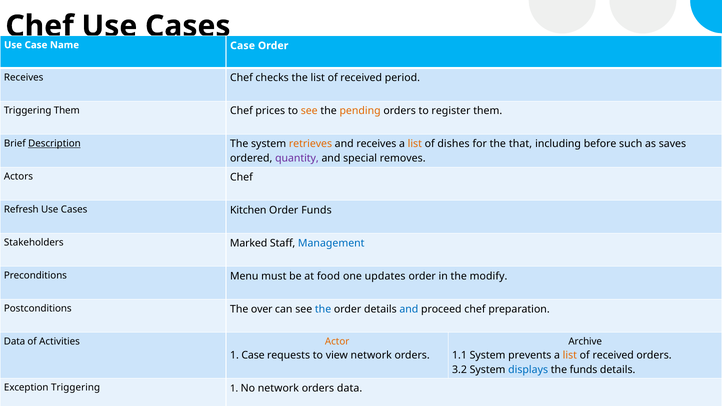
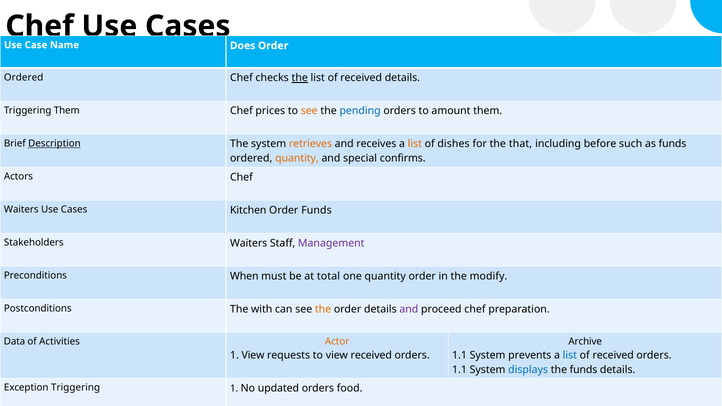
Case: Case -> Does (243, 46)
Receives: Receives -> Ordered (24, 77)
the underline: none -> present (300, 78)
received period: period -> details (402, 78)
pending colour: orange -> blue (360, 111)
register: register -> amount (451, 111)
as saves: saves -> funds (672, 144)
quantity colour: purple -> orange (297, 158)
removes: removes -> confirms (403, 158)
Refresh: Refresh -> Waiters (21, 209)
Stakeholders Marked: Marked -> Waiters (249, 243)
Management colour: blue -> purple (331, 243)
Menu: Menu -> When (244, 276)
food: food -> total (328, 276)
one updates: updates -> quantity (385, 276)
over: over -> with (262, 309)
the colour: blue -> orange (323, 309)
and colour: blue -> purple (409, 309)
1 Case: Case -> View (253, 356)
view network: network -> received (371, 356)
list colour: orange -> blue (570, 356)
3.2: 3.2 -> 1.1 (459, 370)
No network: network -> updated (278, 388)
orders data: data -> food (350, 388)
